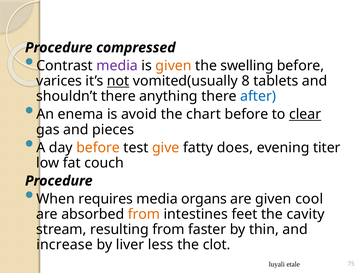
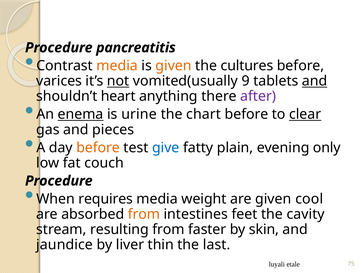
compressed: compressed -> pancreatitis (136, 48)
media colour: purple -> orange (117, 66)
swelling: swelling -> cultures (247, 66)
8: 8 -> 9 (246, 81)
and underline: none -> present (315, 81)
shouldn’t there: there -> heart (118, 96)
after colour: blue -> purple (258, 96)
enema underline: none -> present (81, 114)
avoid: avoid -> urine (139, 114)
give colour: orange -> blue (166, 147)
does: does -> plain (235, 147)
titer: titer -> only (327, 147)
organs: organs -> weight (204, 198)
thin: thin -> skin (264, 229)
increase: increase -> jaundice (65, 244)
less: less -> thin (161, 244)
clot: clot -> last (217, 244)
